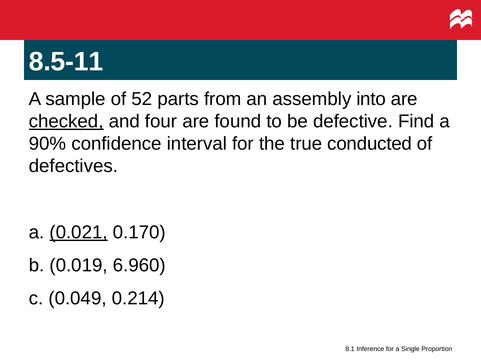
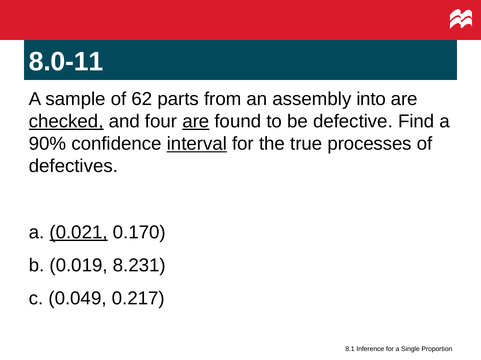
8.5-11: 8.5-11 -> 8.0-11 (66, 62)
52: 52 -> 62 (142, 99)
are underline: none -> present (196, 122)
interval underline: none -> present (197, 144)
conducted: conducted -> processes (370, 144)
6.960: 6.960 -> 8.231 (139, 266)
0.214: 0.214 -> 0.217 (138, 299)
